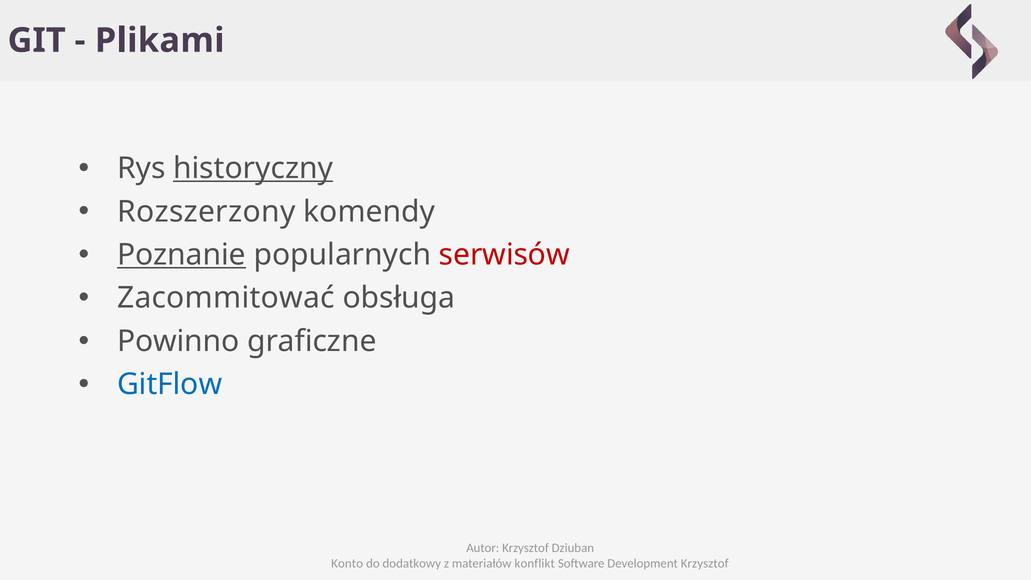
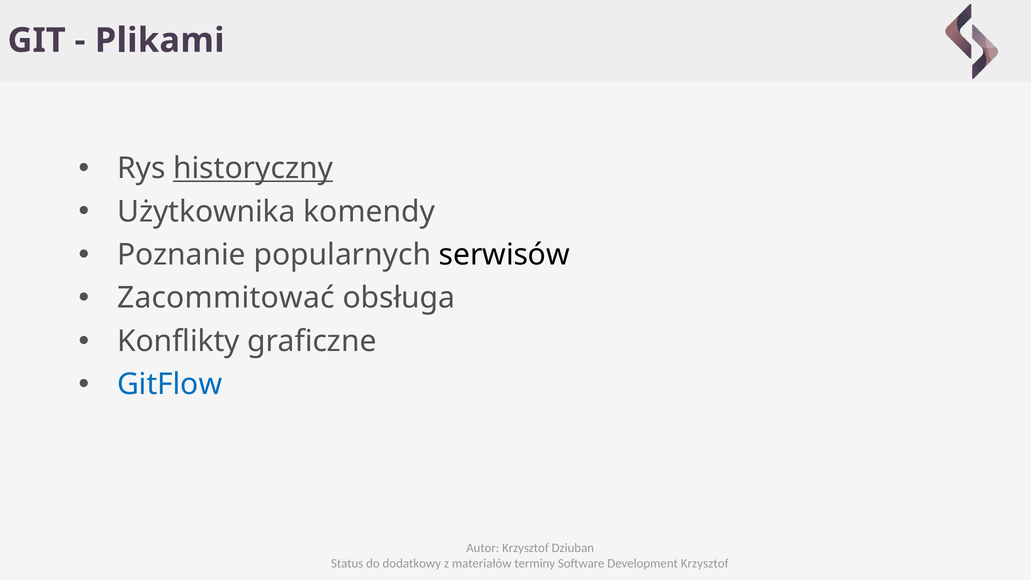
Rozszerzony: Rozszerzony -> Użytkownika (206, 212)
Poznanie underline: present -> none (182, 255)
serwisów colour: red -> black (504, 255)
Powinno: Powinno -> Konflikty (178, 341)
Konto: Konto -> Status (347, 563)
konflikt: konflikt -> terminy (535, 563)
